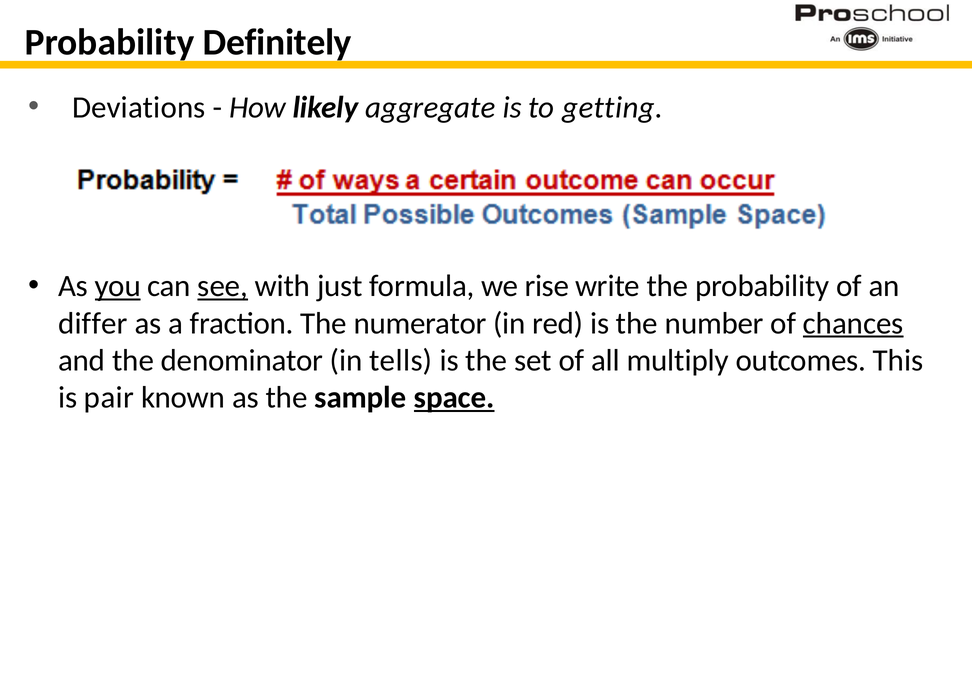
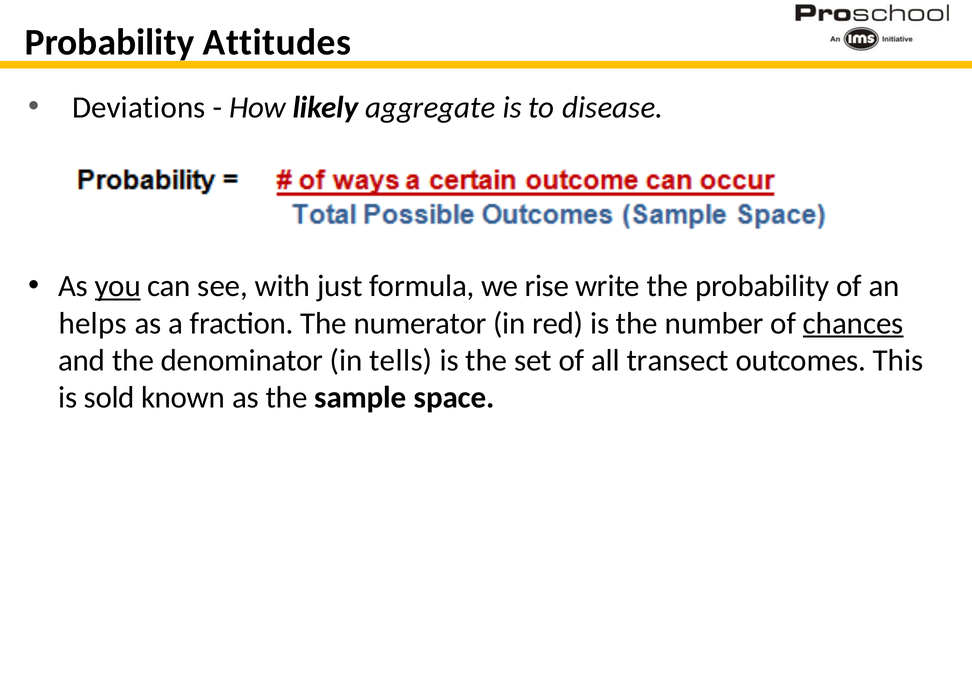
Definitely: Definitely -> Attitudes (277, 42)
getting: getting -> disease (613, 107)
see underline: present -> none (223, 286)
differ: differ -> helps (93, 323)
multiply: multiply -> transect (678, 361)
pair: pair -> sold (109, 398)
space underline: present -> none (454, 398)
